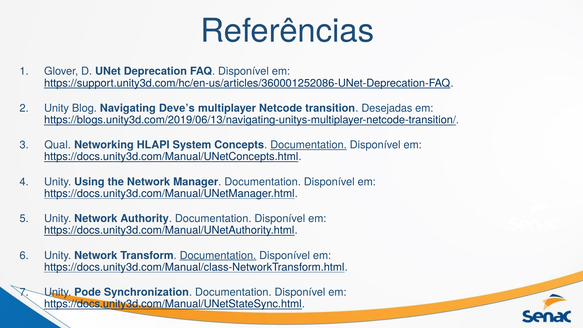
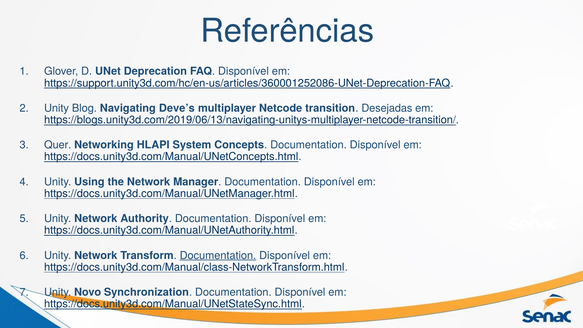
Qual: Qual -> Quer (58, 145)
Documentation underline: present -> none (309, 145)
Pode: Pode -> Novo (88, 292)
